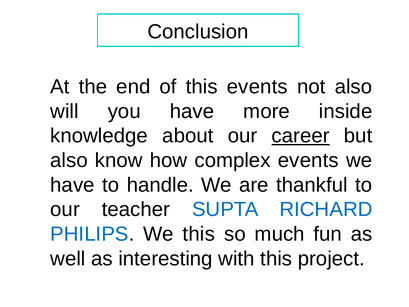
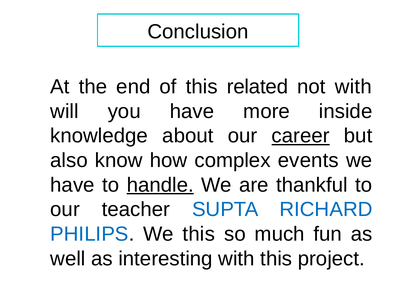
this events: events -> related (257, 87)
not also: also -> with (353, 87)
handle underline: none -> present (160, 185)
